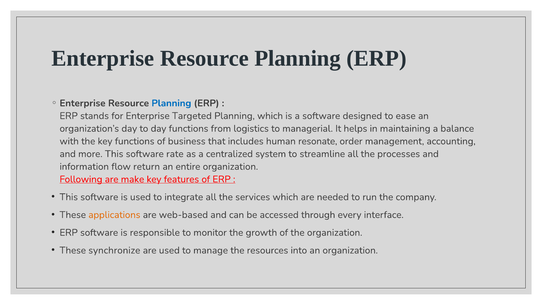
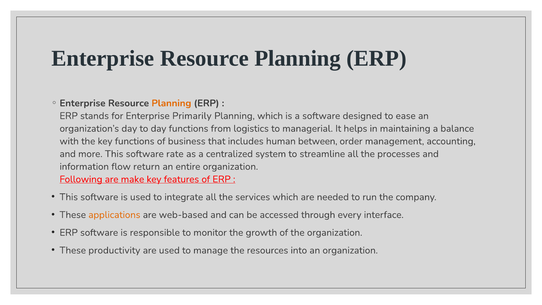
Planning colour: blue -> orange (171, 103)
Targeted: Targeted -> Primarily (192, 116)
resonate: resonate -> between (318, 141)
synchronize: synchronize -> productivity (114, 250)
